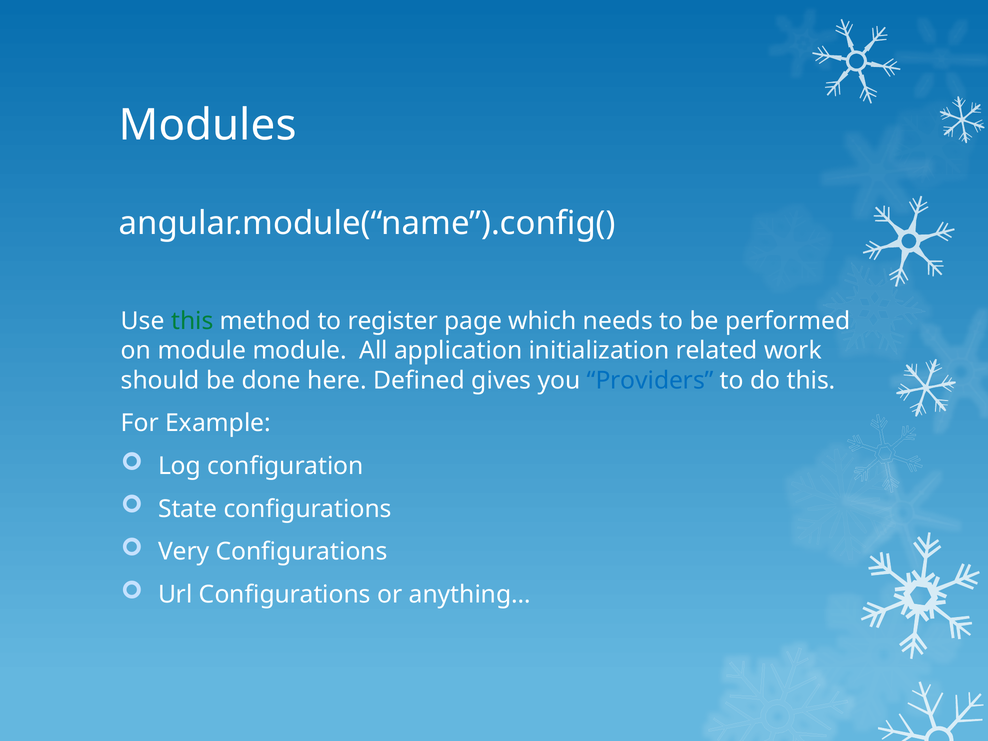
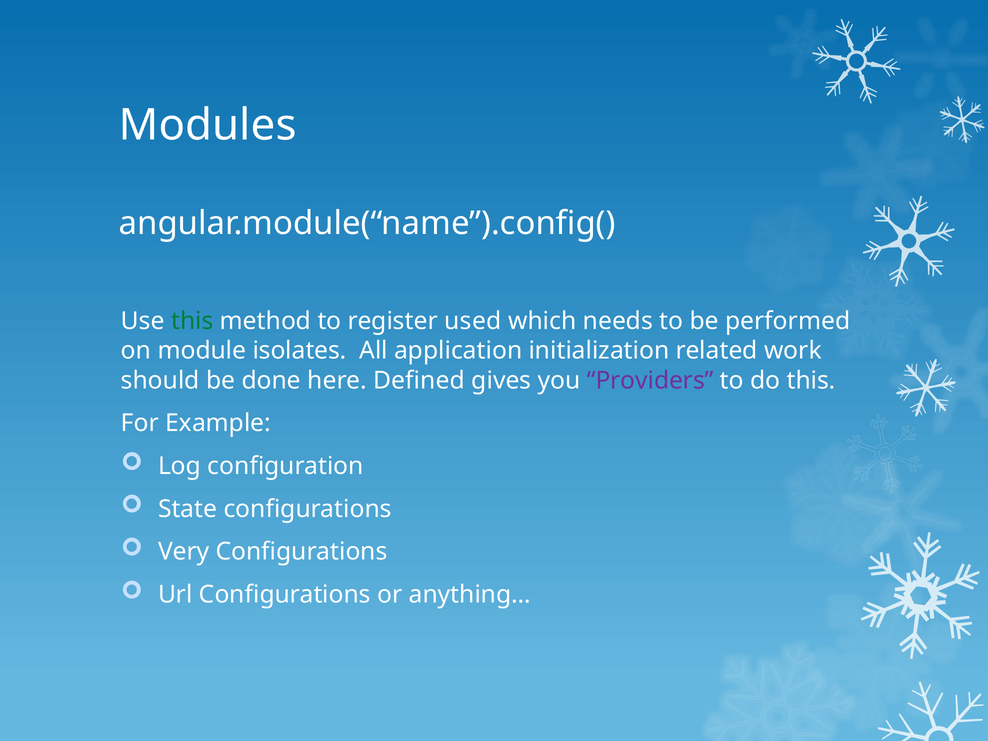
page: page -> used (473, 321)
module module: module -> isolates (300, 351)
Providers colour: blue -> purple (650, 380)
